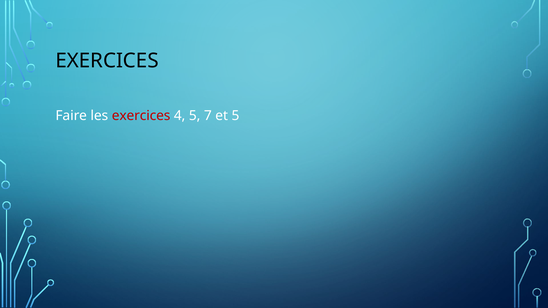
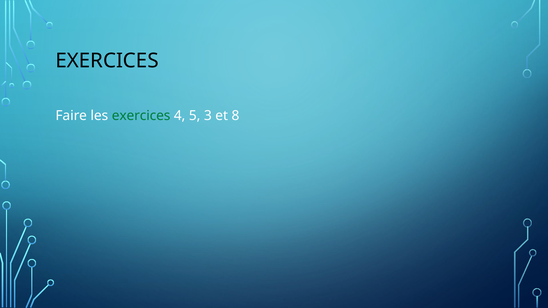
exercices colour: red -> green (141, 116)
7: 7 -> 3 (208, 116)
et 5: 5 -> 8 (235, 116)
